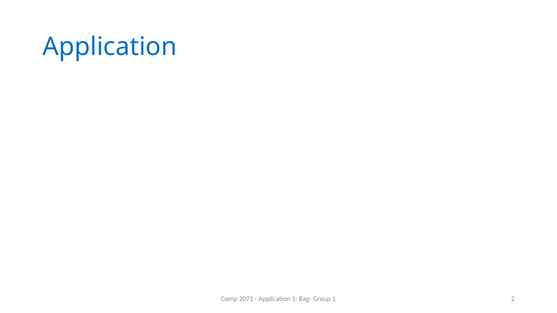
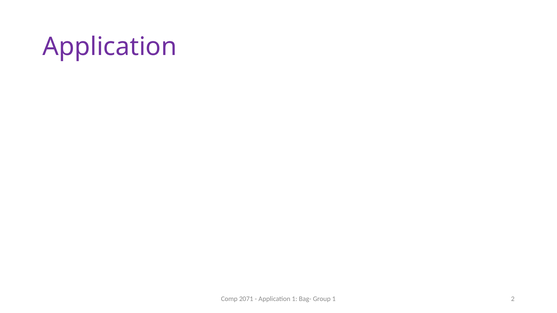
Application colour: blue -> purple (110, 47)
